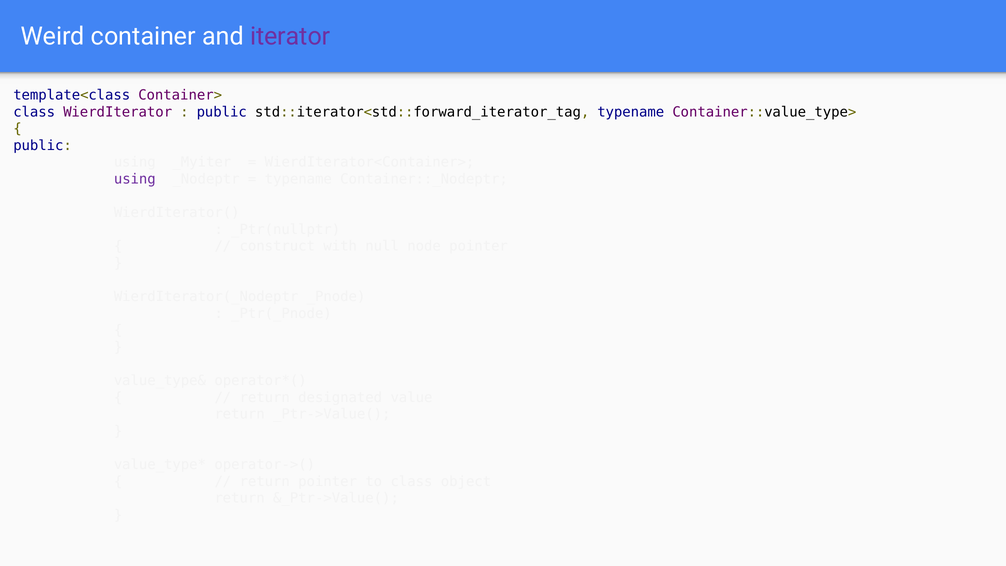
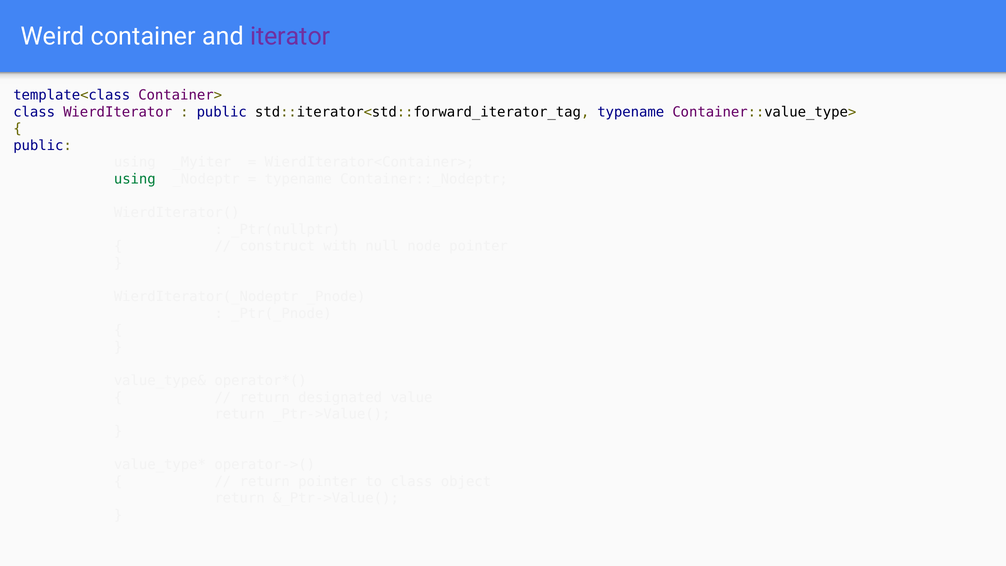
using colour: purple -> green (135, 179)
